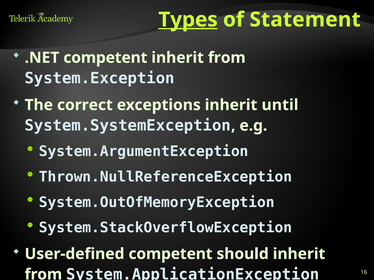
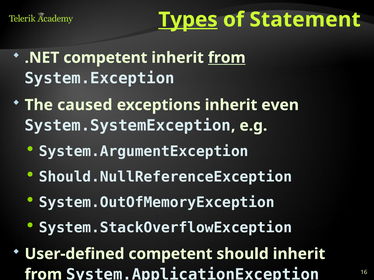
from underline: none -> present (227, 58)
correct: correct -> caused (85, 105)
until: until -> even (280, 105)
Thrown.NullReferenceException: Thrown.NullReferenceException -> Should.NullReferenceException (165, 177)
